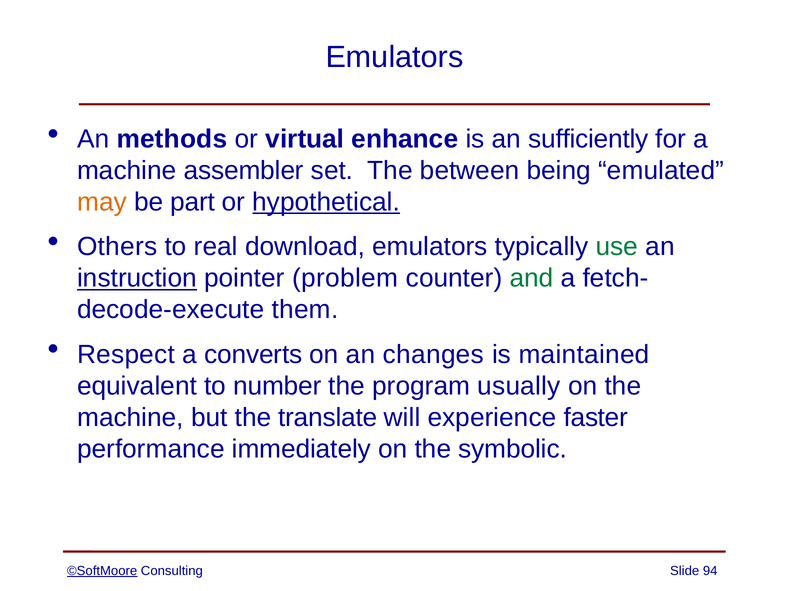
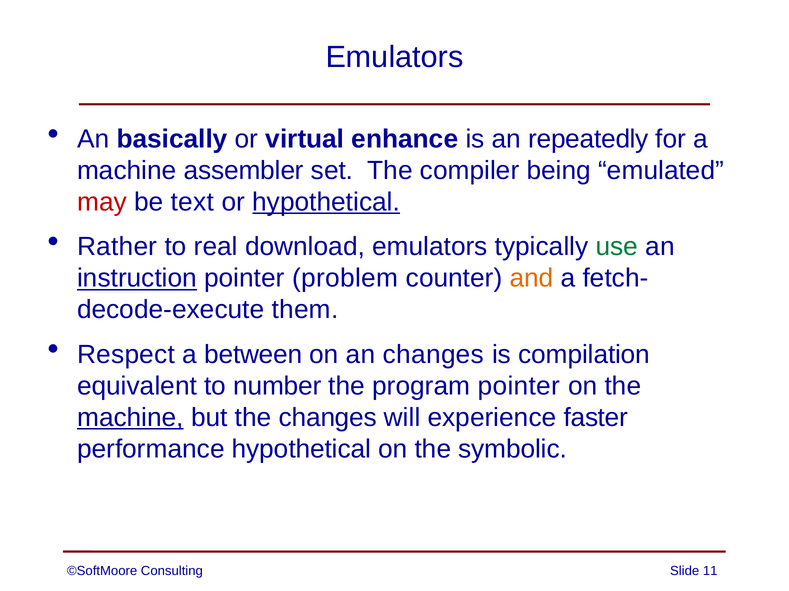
methods: methods -> basically (172, 139)
sufficiently: sufficiently -> repeatedly (588, 139)
between: between -> compiler (470, 171)
may colour: orange -> red (102, 202)
part: part -> text (192, 202)
Others: Others -> Rather (117, 247)
and colour: green -> orange (532, 279)
converts: converts -> between (253, 355)
maintained: maintained -> compilation (584, 355)
program usually: usually -> pointer (519, 386)
machine underline: none -> present (130, 418)
the translate: translate -> changes (328, 418)
performance immediately: immediately -> hypothetical (301, 450)
©SoftMoore underline: present -> none (102, 572)
94: 94 -> 11 (710, 572)
